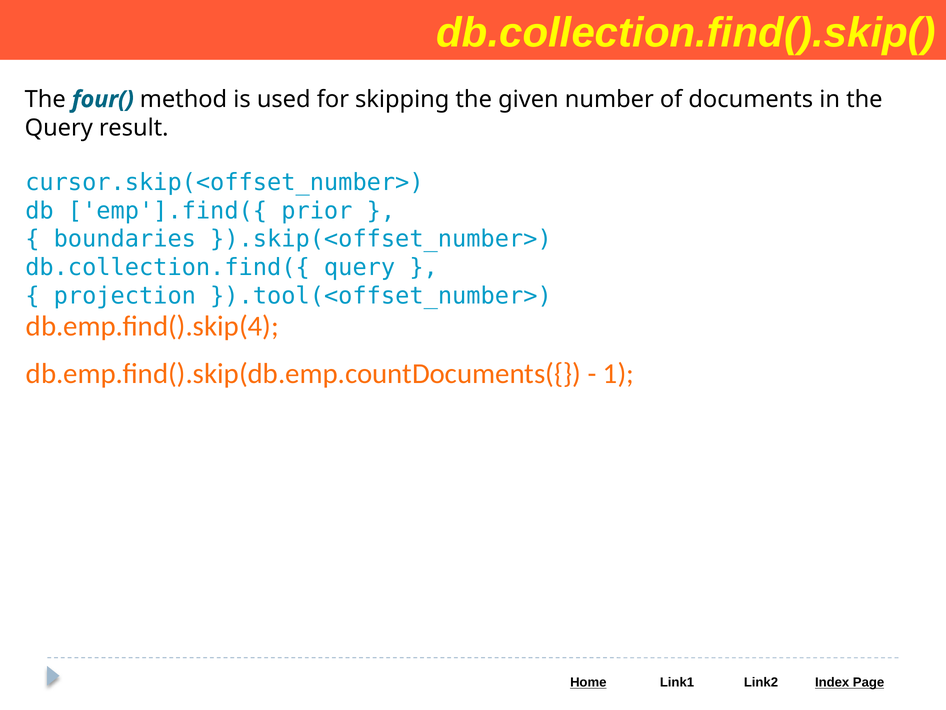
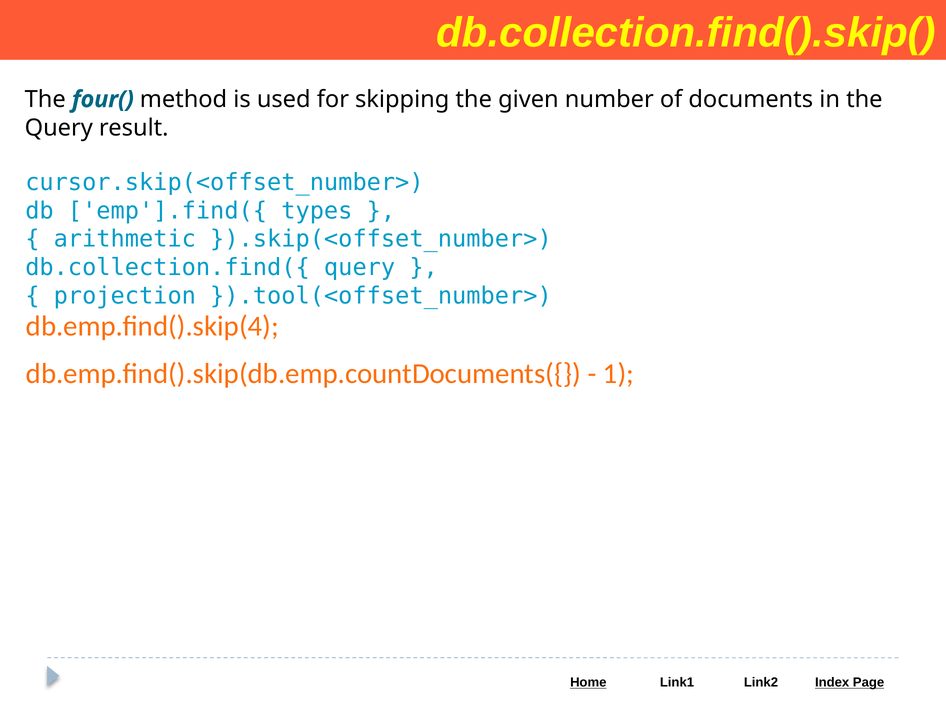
prior: prior -> types (317, 211)
boundaries: boundaries -> arithmetic (125, 239)
